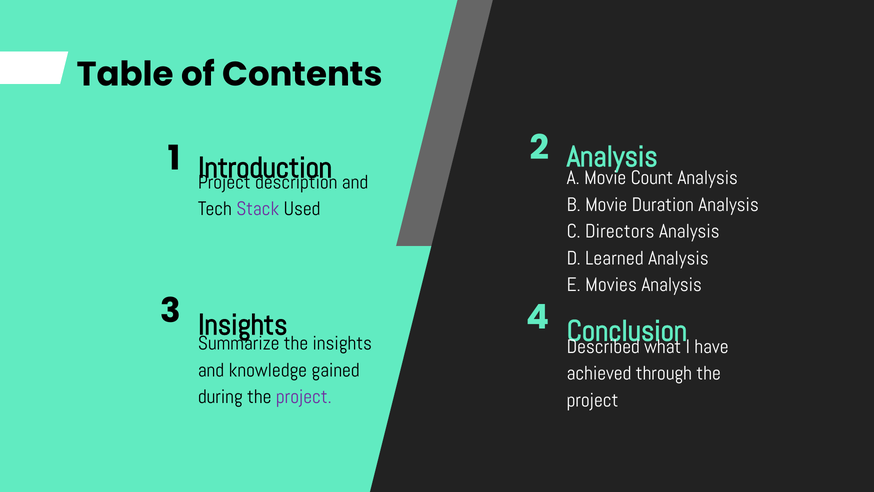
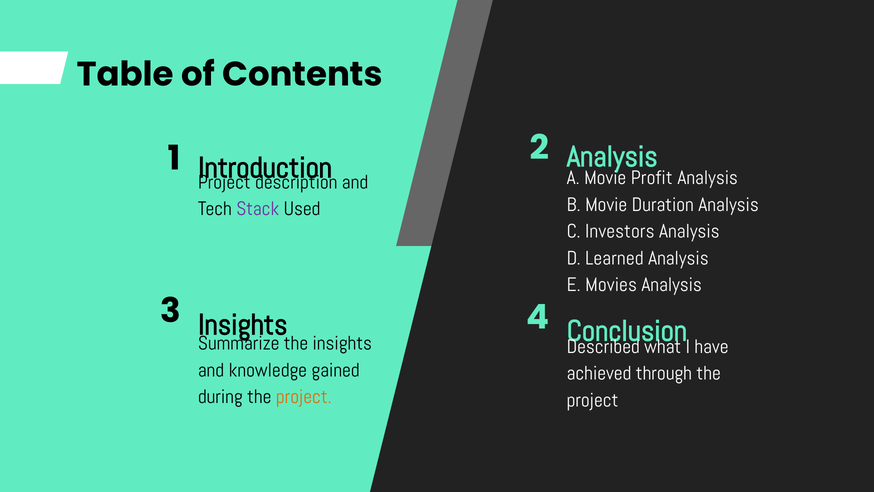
Count: Count -> Profit (652, 178)
Directors: Directors -> Investors (620, 231)
project colour: purple -> orange (304, 397)
